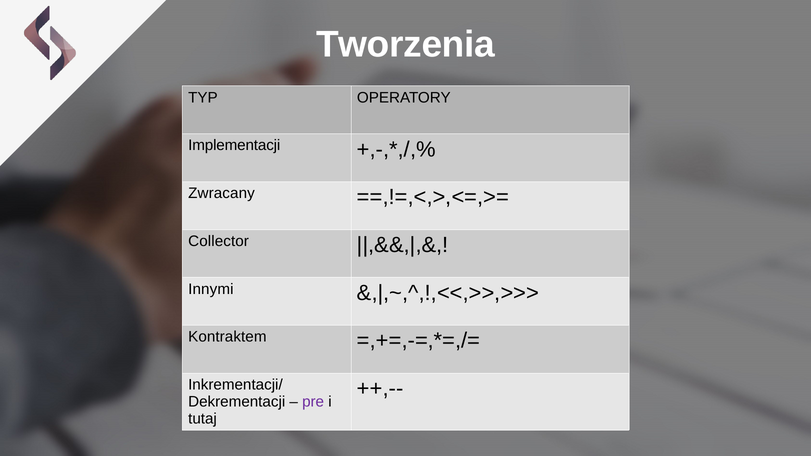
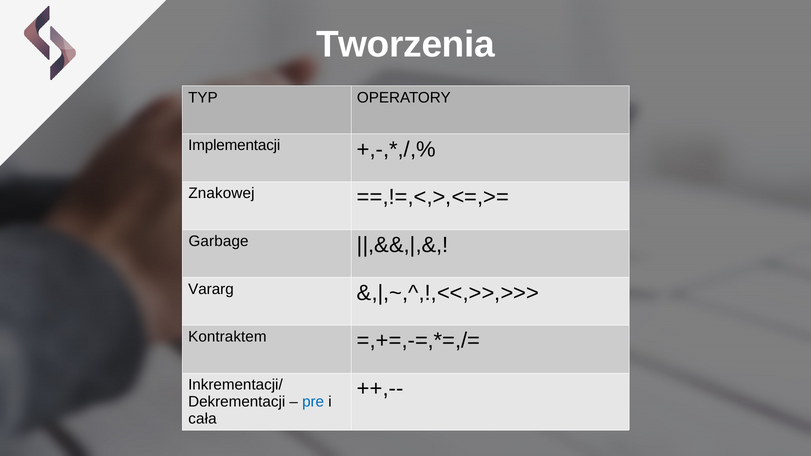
Zwracany: Zwracany -> Znakowej (221, 193)
Collector: Collector -> Garbage (219, 241)
Innymi: Innymi -> Vararg (211, 289)
pre colour: purple -> blue (313, 402)
tutaj: tutaj -> cała (202, 419)
